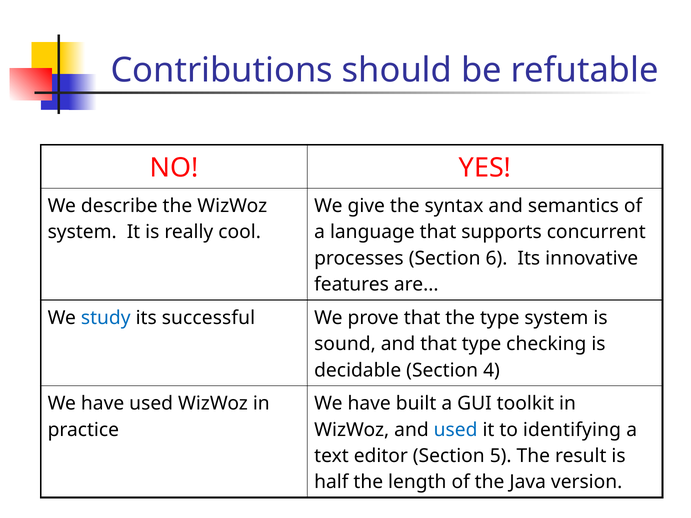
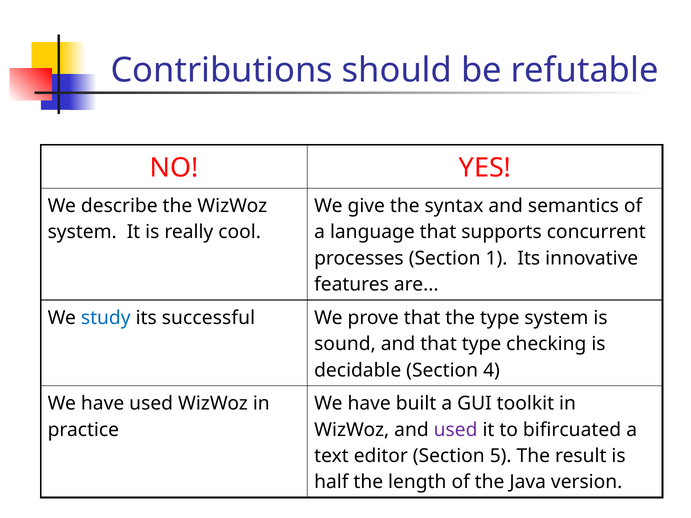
6: 6 -> 1 (497, 258)
used colour: blue -> purple (456, 430)
identifying: identifying -> bifircuated (572, 430)
